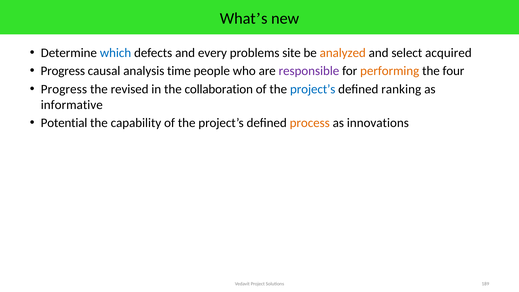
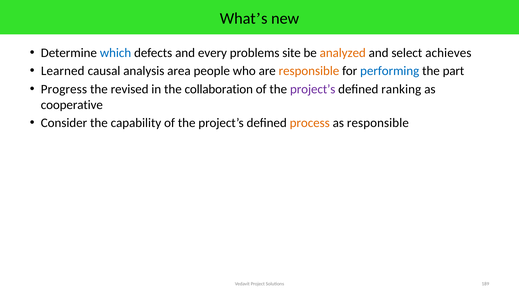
acquired: acquired -> achieves (448, 53)
Progress: Progress -> Learned (63, 71)
time: time -> area (179, 71)
responsible colour: purple -> orange (309, 71)
performing colour: orange -> blue (390, 71)
four: four -> part (453, 71)
project’s colour: blue -> purple (313, 89)
informative: informative -> cooperative (72, 105)
Potential: Potential -> Consider (64, 123)
as innovations: innovations -> responsible (378, 123)
